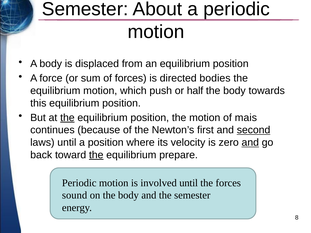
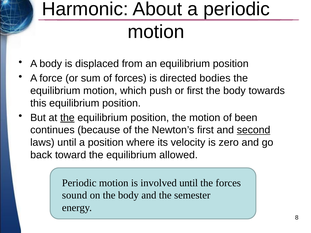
Semester: Semester -> Harmonic (85, 9)
or half: half -> first (195, 91)
mais: mais -> been (246, 118)
and underline: present -> none (250, 143)
the underline: present -> none (96, 155)
prepare: prepare -> allowed (179, 155)
